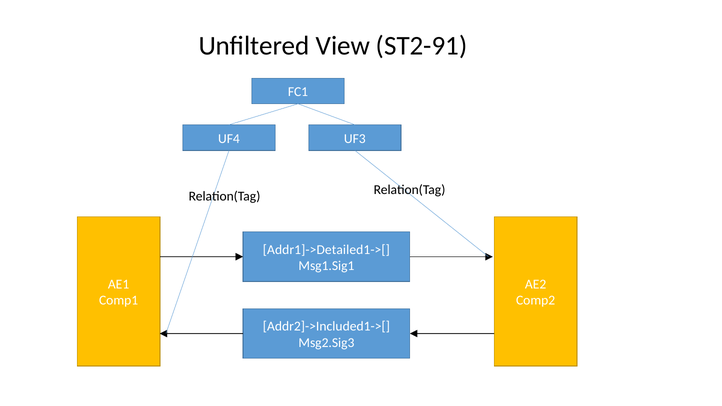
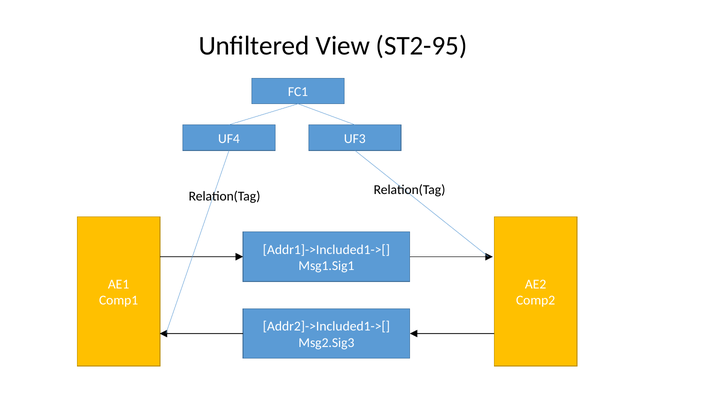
ST2-91: ST2-91 -> ST2-95 (422, 46)
Addr1]->Detailed1->[: Addr1]->Detailed1->[ -> Addr1]->Included1->[ (326, 250)
